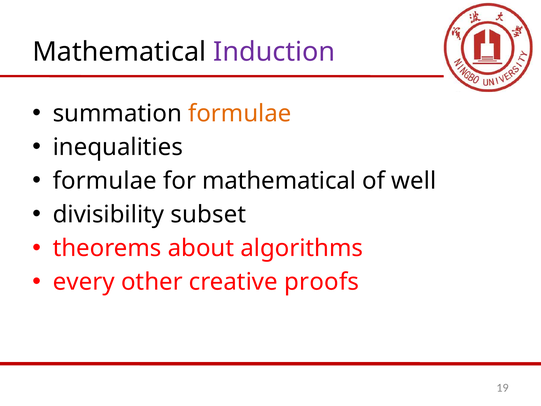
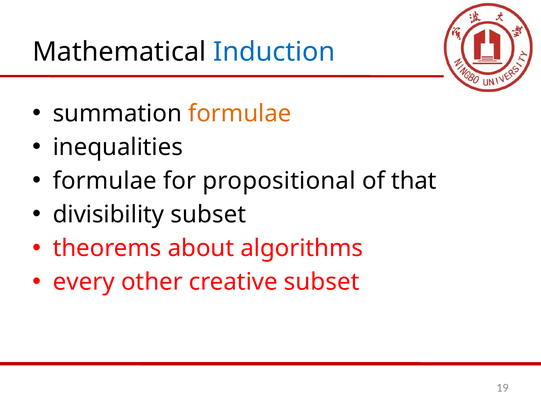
Induction colour: purple -> blue (274, 52)
for mathematical: mathematical -> propositional (279, 181)
well: well -> that (414, 181)
creative proofs: proofs -> subset (322, 282)
